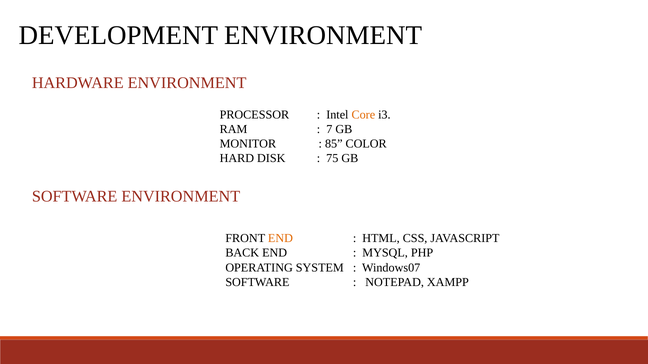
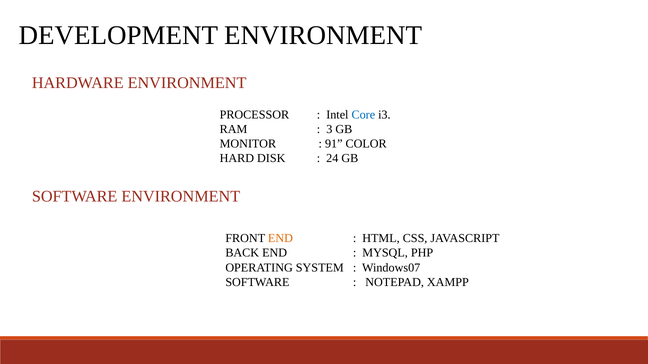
Core colour: orange -> blue (363, 115)
7: 7 -> 3 (329, 129)
85: 85 -> 91 (334, 144)
75: 75 -> 24 (332, 158)
